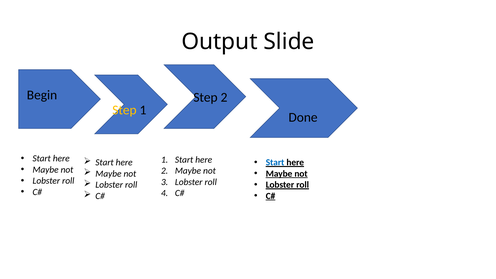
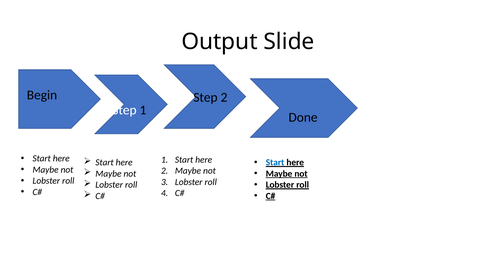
Step colour: yellow -> white (124, 110)
